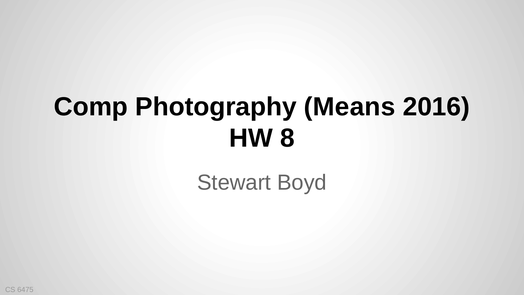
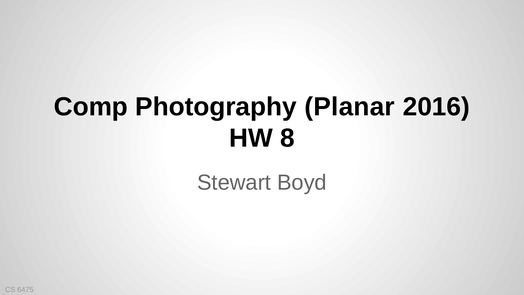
Means: Means -> Planar (350, 107)
